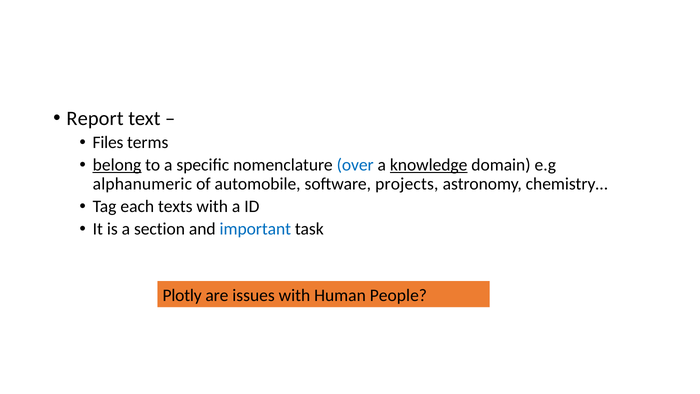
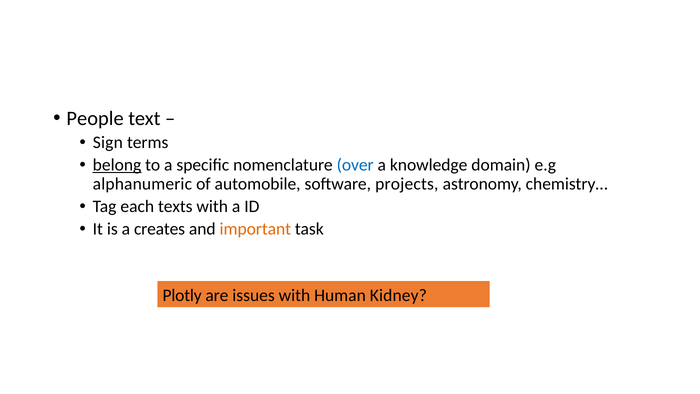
Report: Report -> People (95, 118)
Files: Files -> Sign (108, 142)
knowledge underline: present -> none (429, 165)
section: section -> creates (160, 229)
important colour: blue -> orange (255, 229)
People: People -> Kidney (398, 295)
